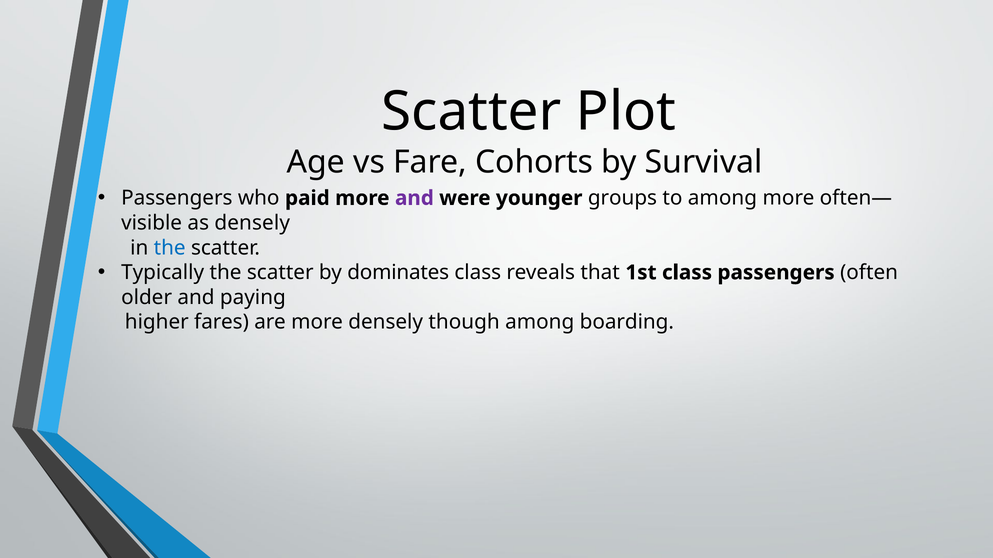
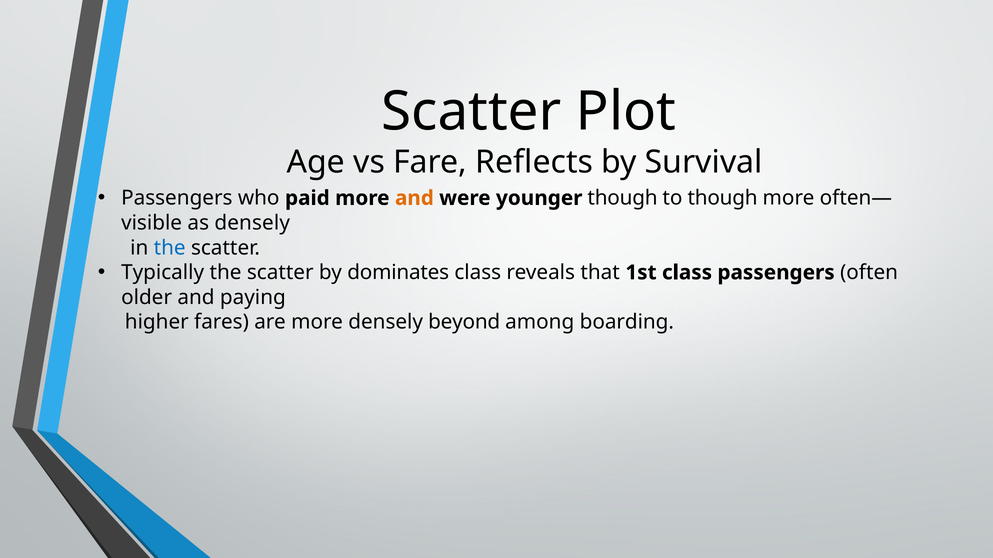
Cohorts: Cohorts -> Reflects (534, 162)
and colour: purple -> orange (414, 198)
younger groups: groups -> though (623, 198)
to among: among -> though (723, 198)
though: though -> beyond (464, 322)
